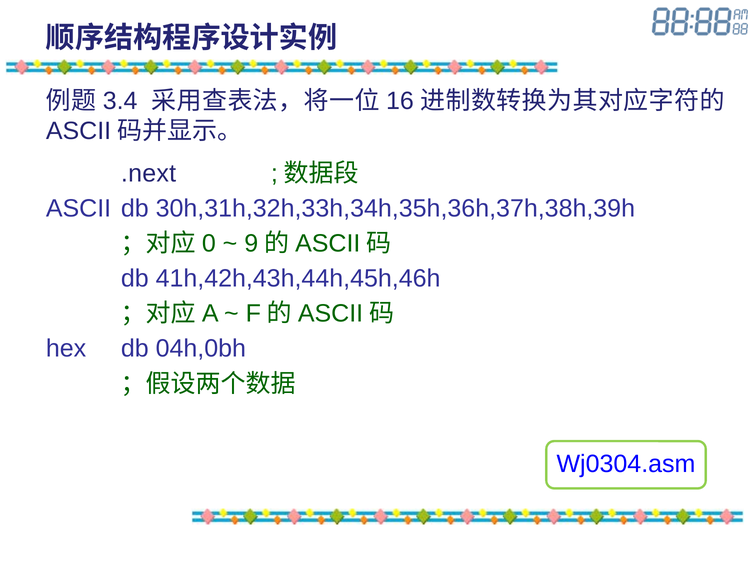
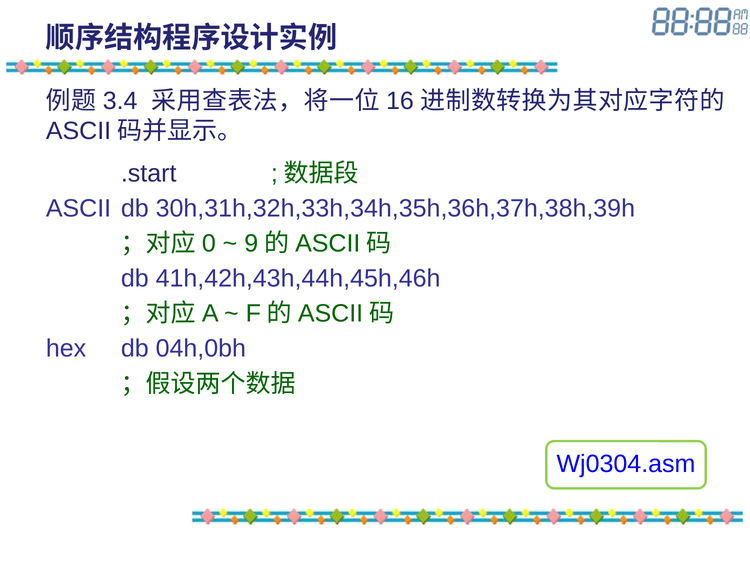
.next: .next -> .start (149, 173)
